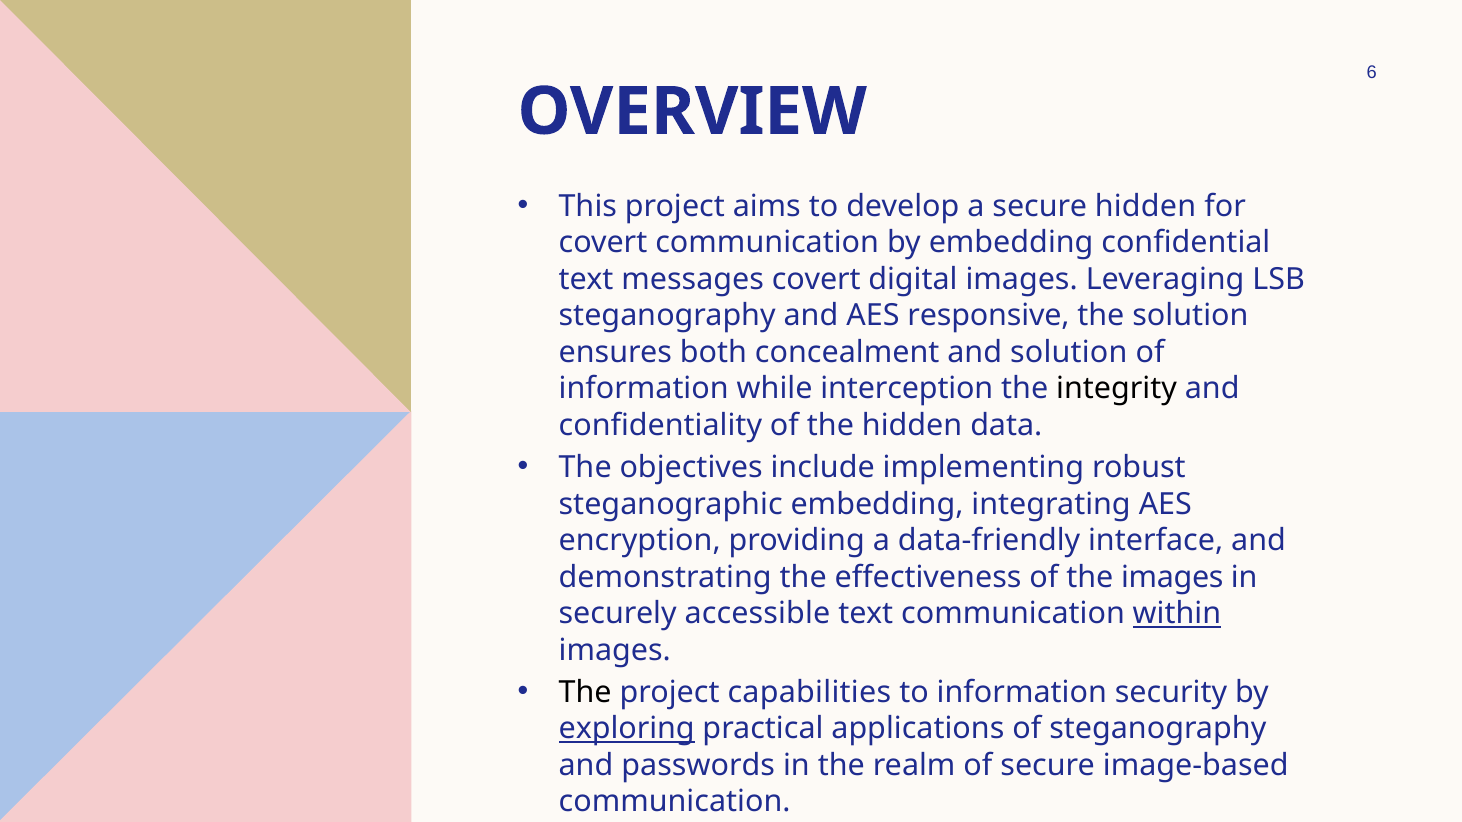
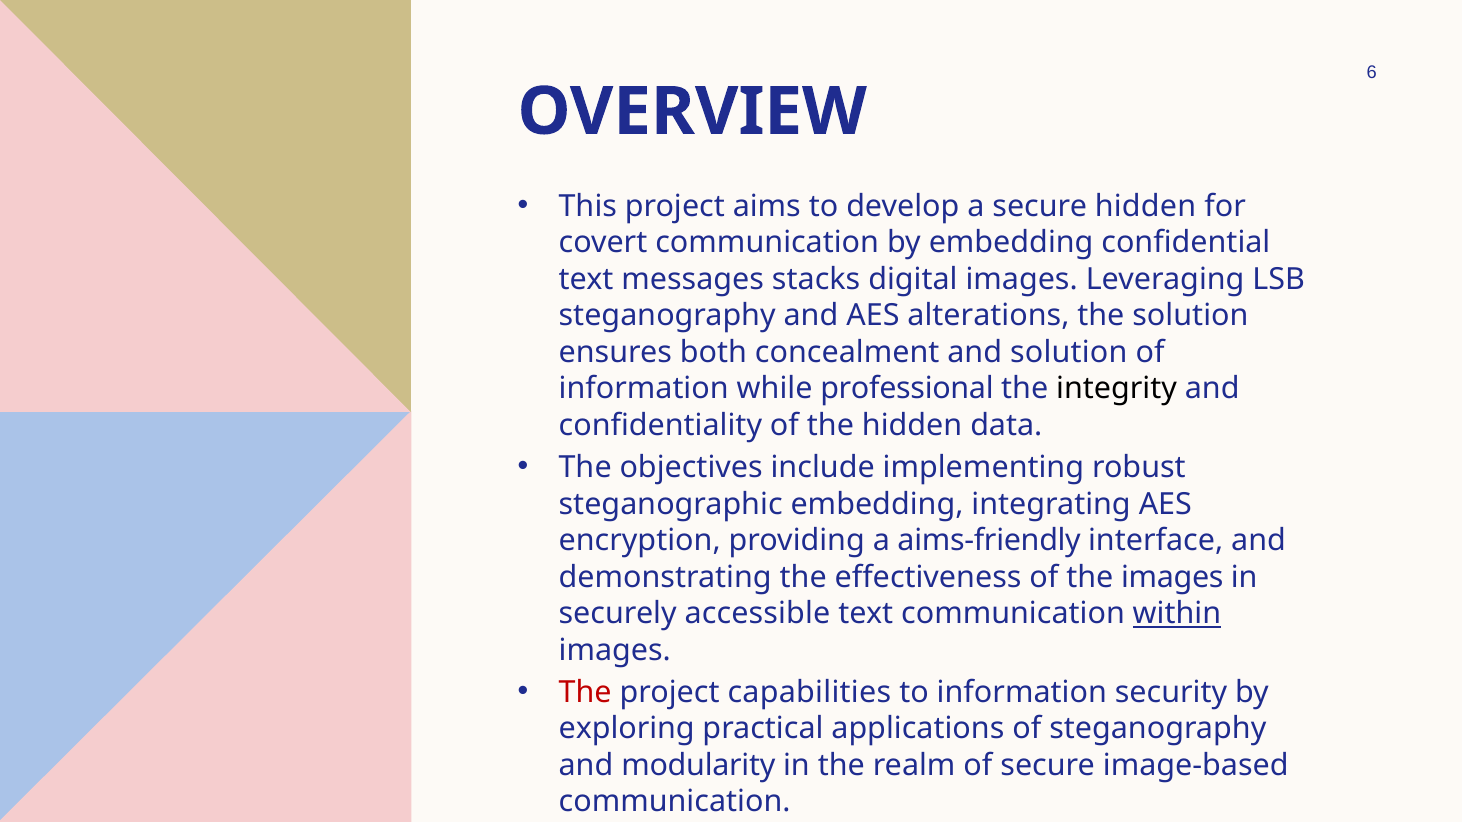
messages covert: covert -> stacks (816, 279)
responsive: responsive -> alterations (988, 316)
interception: interception -> professional (907, 389)
data-friendly: data-friendly -> aims-friendly (989, 541)
The colour: black -> red (585, 693)
exploring underline: present -> none (627, 729)
passwords: passwords -> modularity (698, 766)
